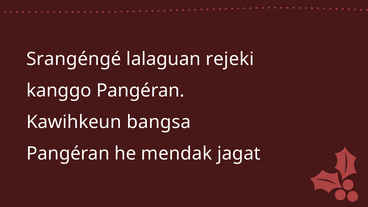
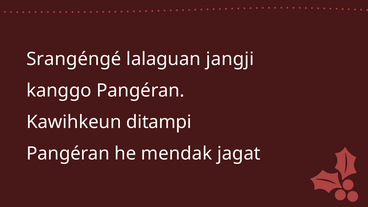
rejeki: rejeki -> jangji (230, 59)
bangsa: bangsa -> ditampi (159, 122)
